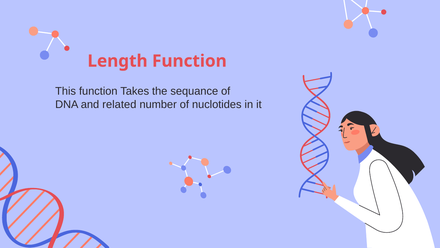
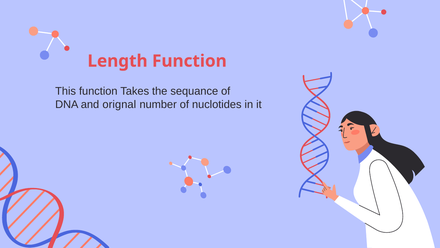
related: related -> orignal (119, 104)
